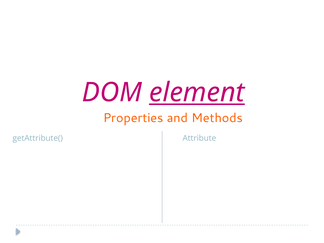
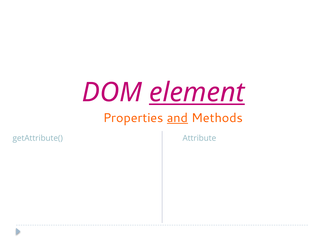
and underline: none -> present (177, 118)
